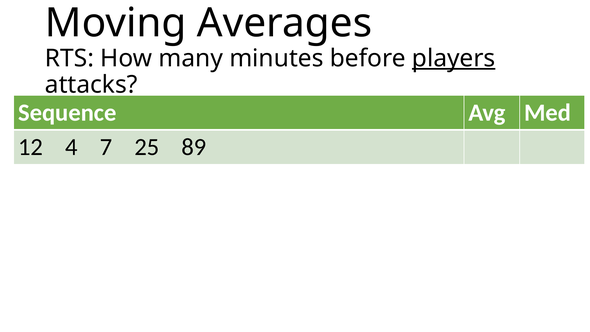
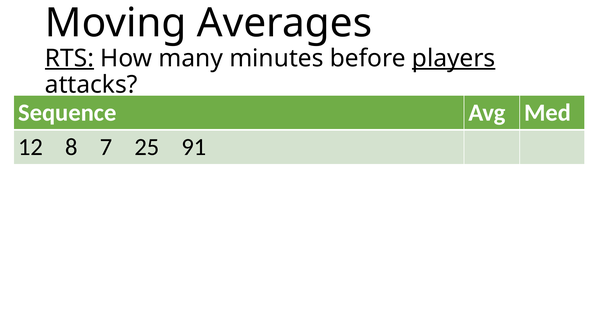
RTS underline: none -> present (69, 58)
4: 4 -> 8 (71, 147)
89: 89 -> 91 (194, 147)
